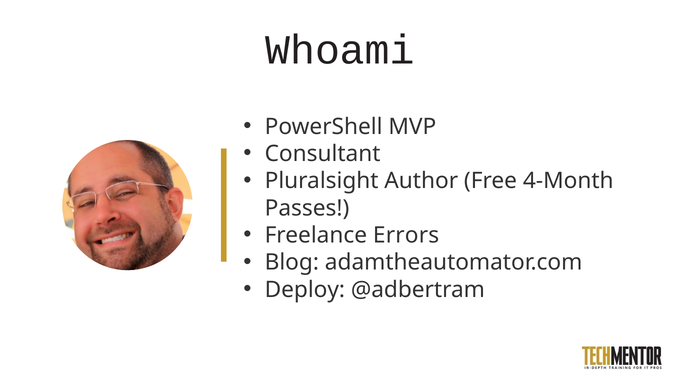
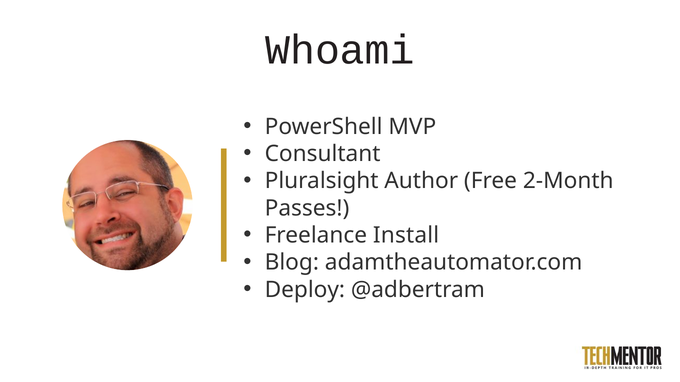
4-Month: 4-Month -> 2-Month (568, 181)
Errors: Errors -> Install (406, 236)
